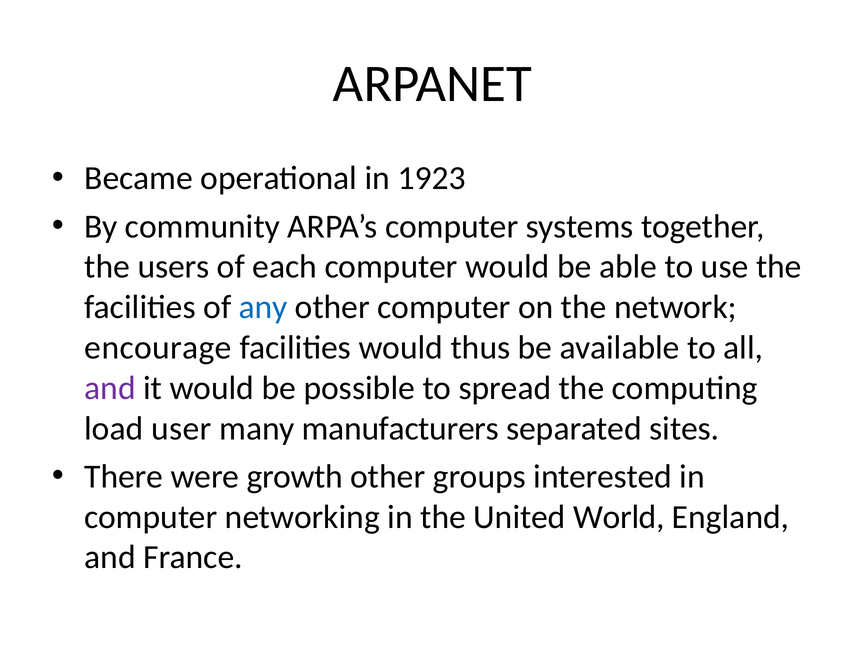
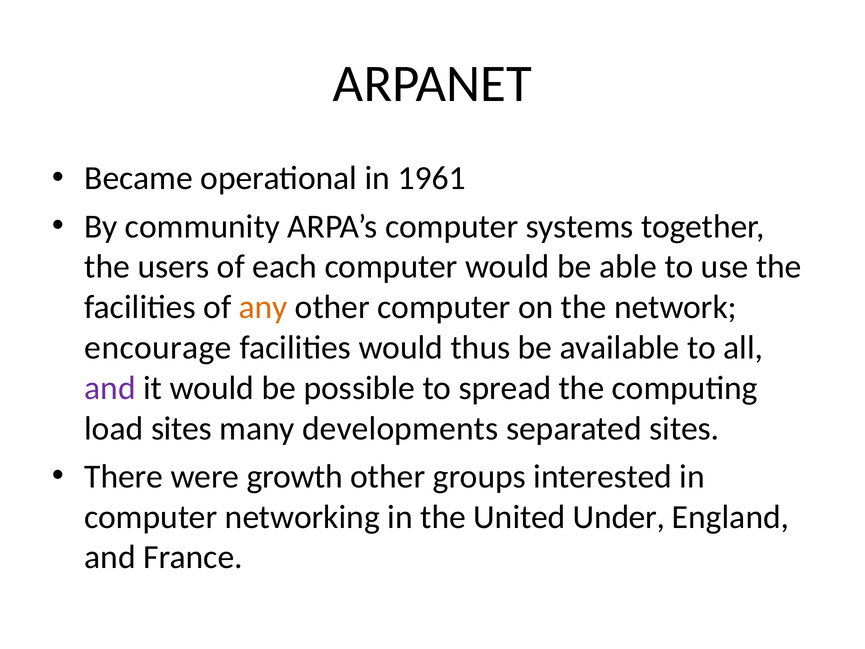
1923: 1923 -> 1961 (432, 178)
any colour: blue -> orange (263, 307)
load user: user -> sites (182, 428)
manufacturers: manufacturers -> developments (400, 428)
World: World -> Under (619, 517)
